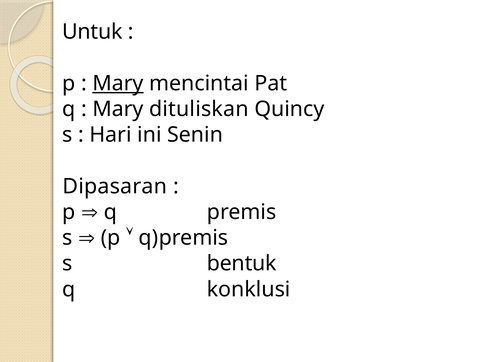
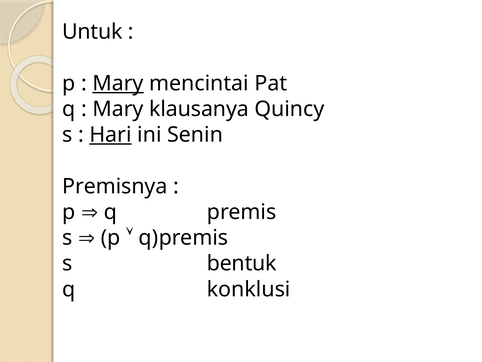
dituliskan: dituliskan -> klausanya (199, 109)
Hari underline: none -> present (111, 135)
Dipasaran: Dipasaran -> Premisnya (115, 186)
